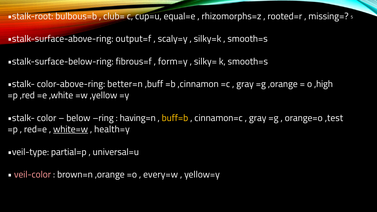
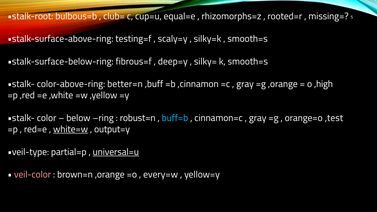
output=f: output=f -> testing=f (133, 39)
form=y: form=y -> deep=y (173, 61)
having=n: having=n -> robust=n (138, 118)
buff=b colour: yellow -> light blue (175, 118)
health=y: health=y -> output=y (112, 129)
universal=u underline: none -> present (116, 152)
